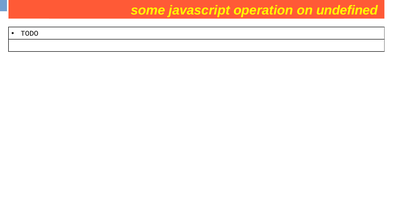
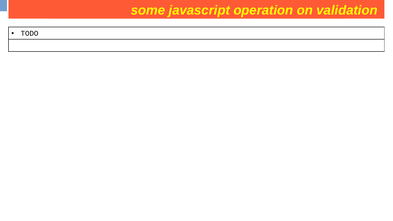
undefined: undefined -> validation (347, 10)
